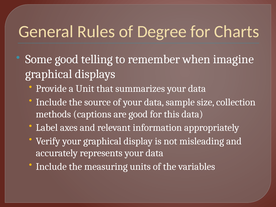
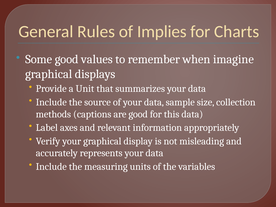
Degree: Degree -> Implies (162, 32)
telling: telling -> values (97, 59)
